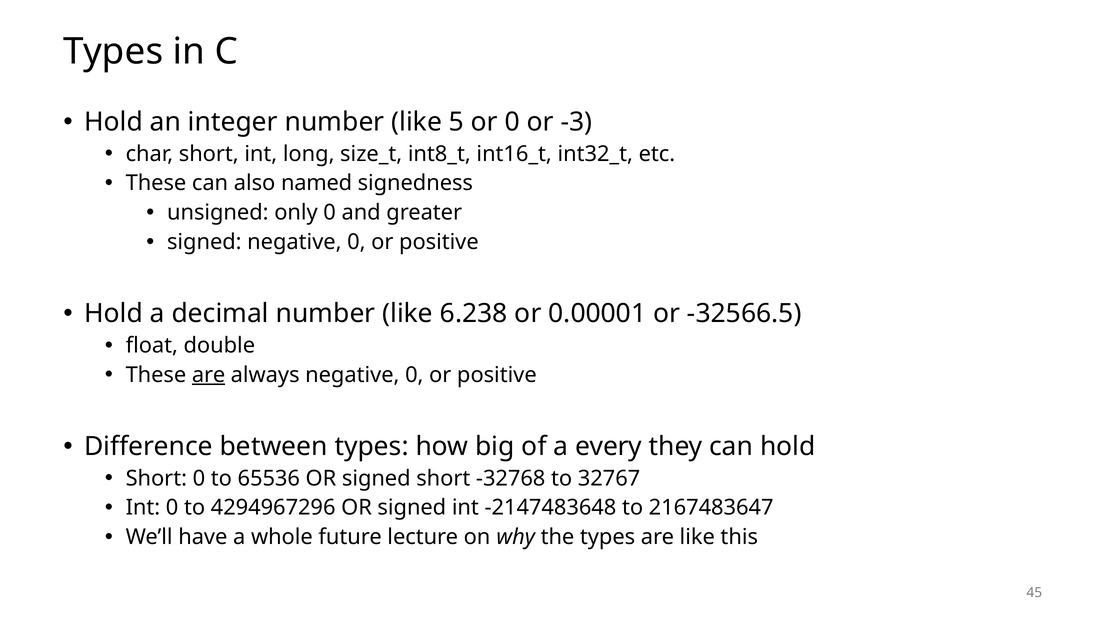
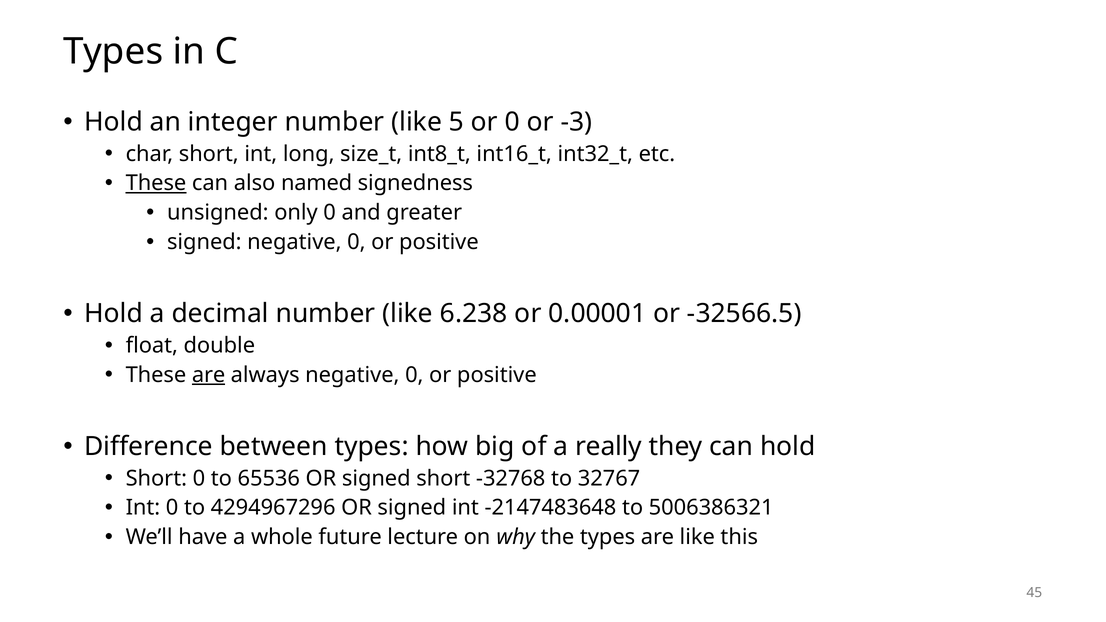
These underline: none -> present (156, 183)
every: every -> really (609, 447)
2167483647: 2167483647 -> 5006386321 (711, 508)
